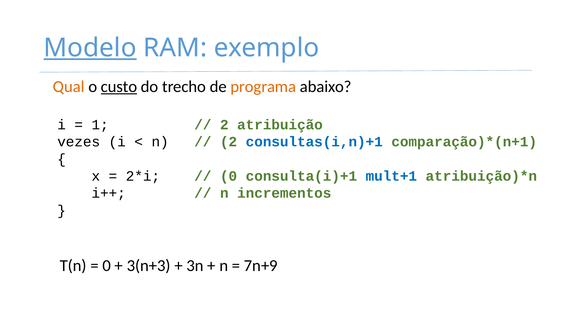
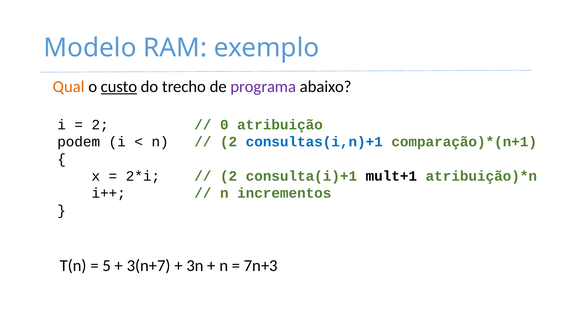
Modelo underline: present -> none (90, 48)
programa colour: orange -> purple (263, 87)
1: 1 -> 2 (100, 125)
2: 2 -> 0 (224, 125)
vezes: vezes -> podem (79, 142)
0: 0 -> 2 (229, 176)
mult+1 colour: blue -> black (391, 176)
0: 0 -> 5 (107, 266)
3(n+3: 3(n+3 -> 3(n+7 (149, 266)
7n+9: 7n+9 -> 7n+3 (261, 266)
